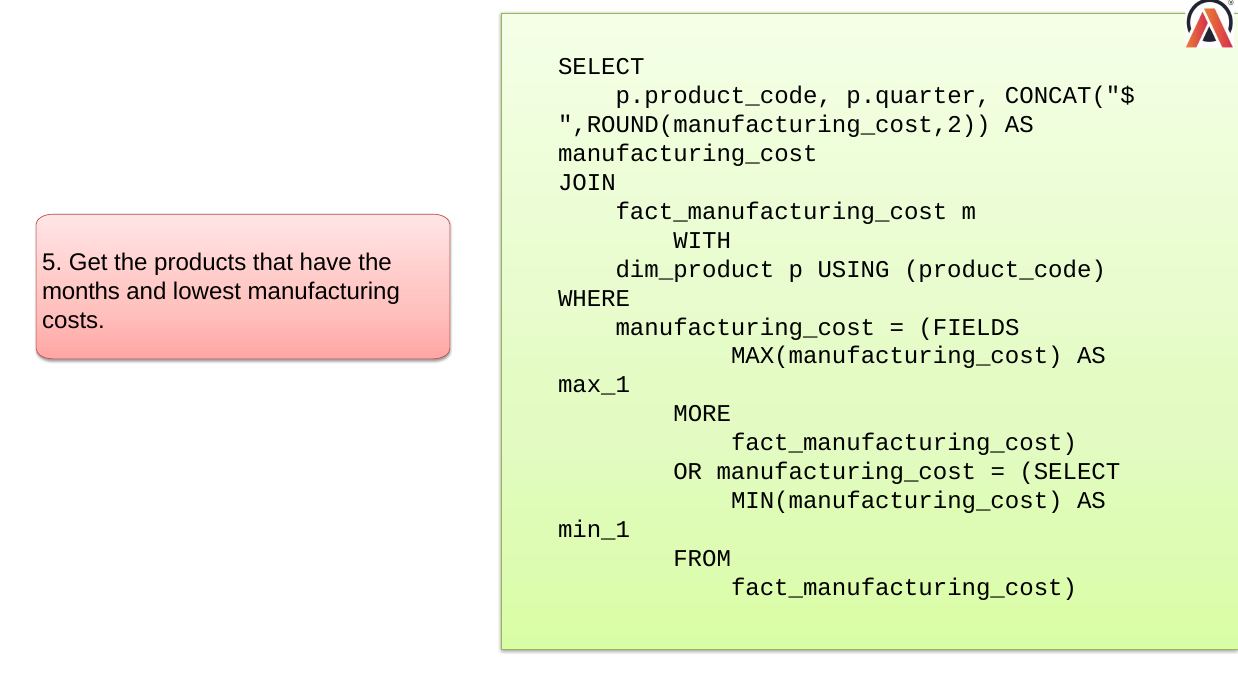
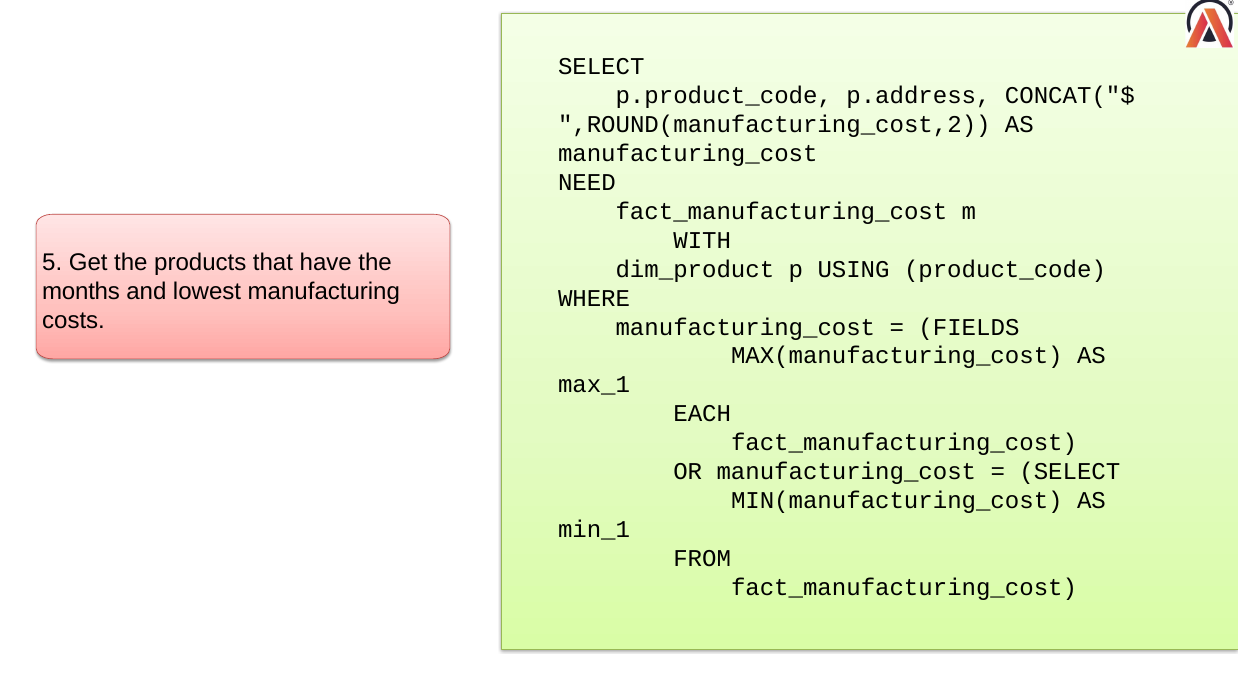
p.quarter: p.quarter -> p.address (918, 96)
JOIN: JOIN -> NEED (587, 182)
MORE: MORE -> EACH (702, 413)
